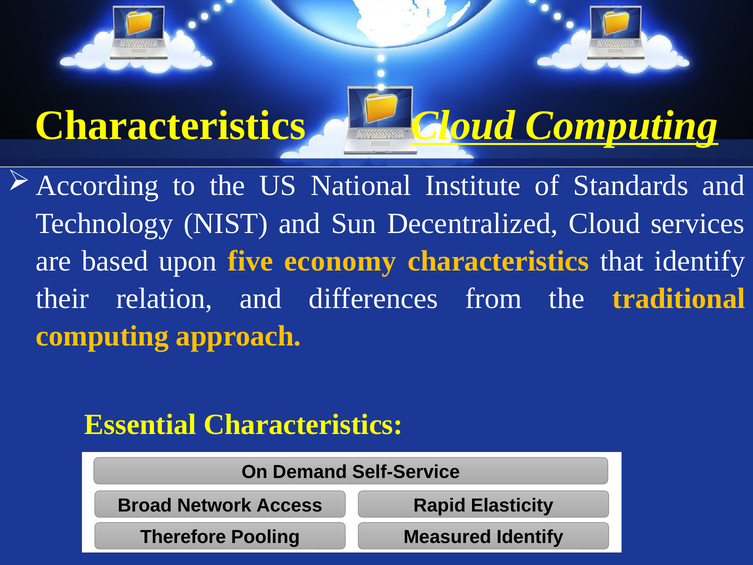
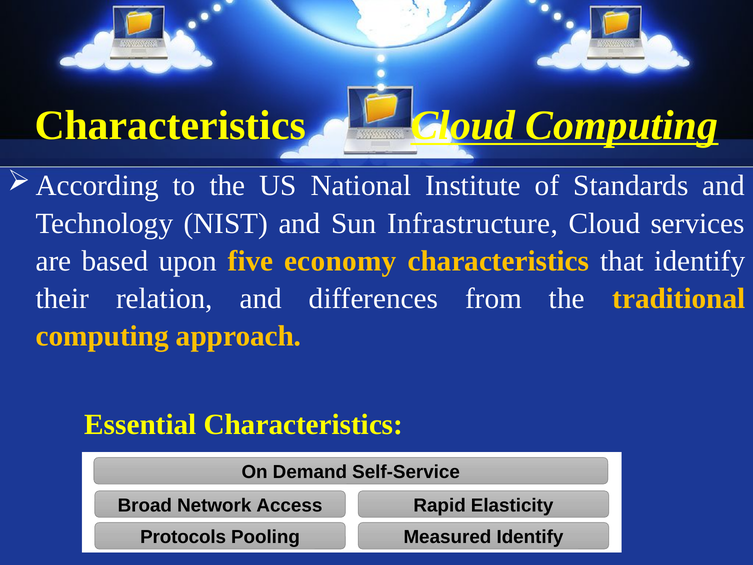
Decentralized: Decentralized -> Infrastructure (473, 223)
Therefore: Therefore -> Protocols (183, 537)
